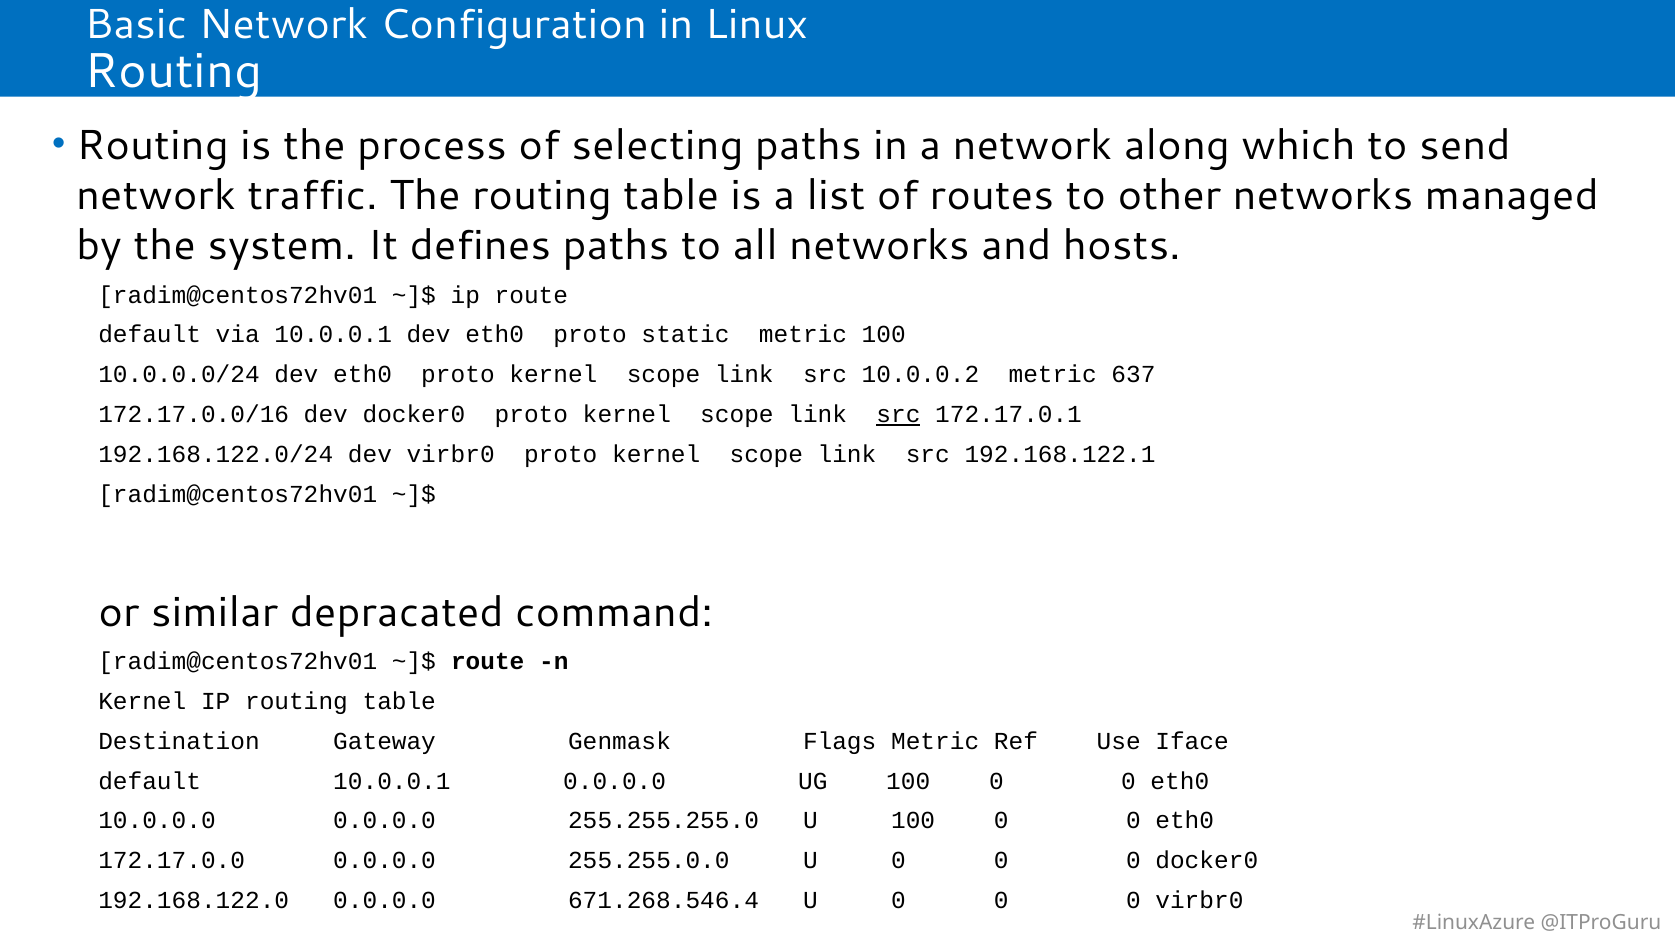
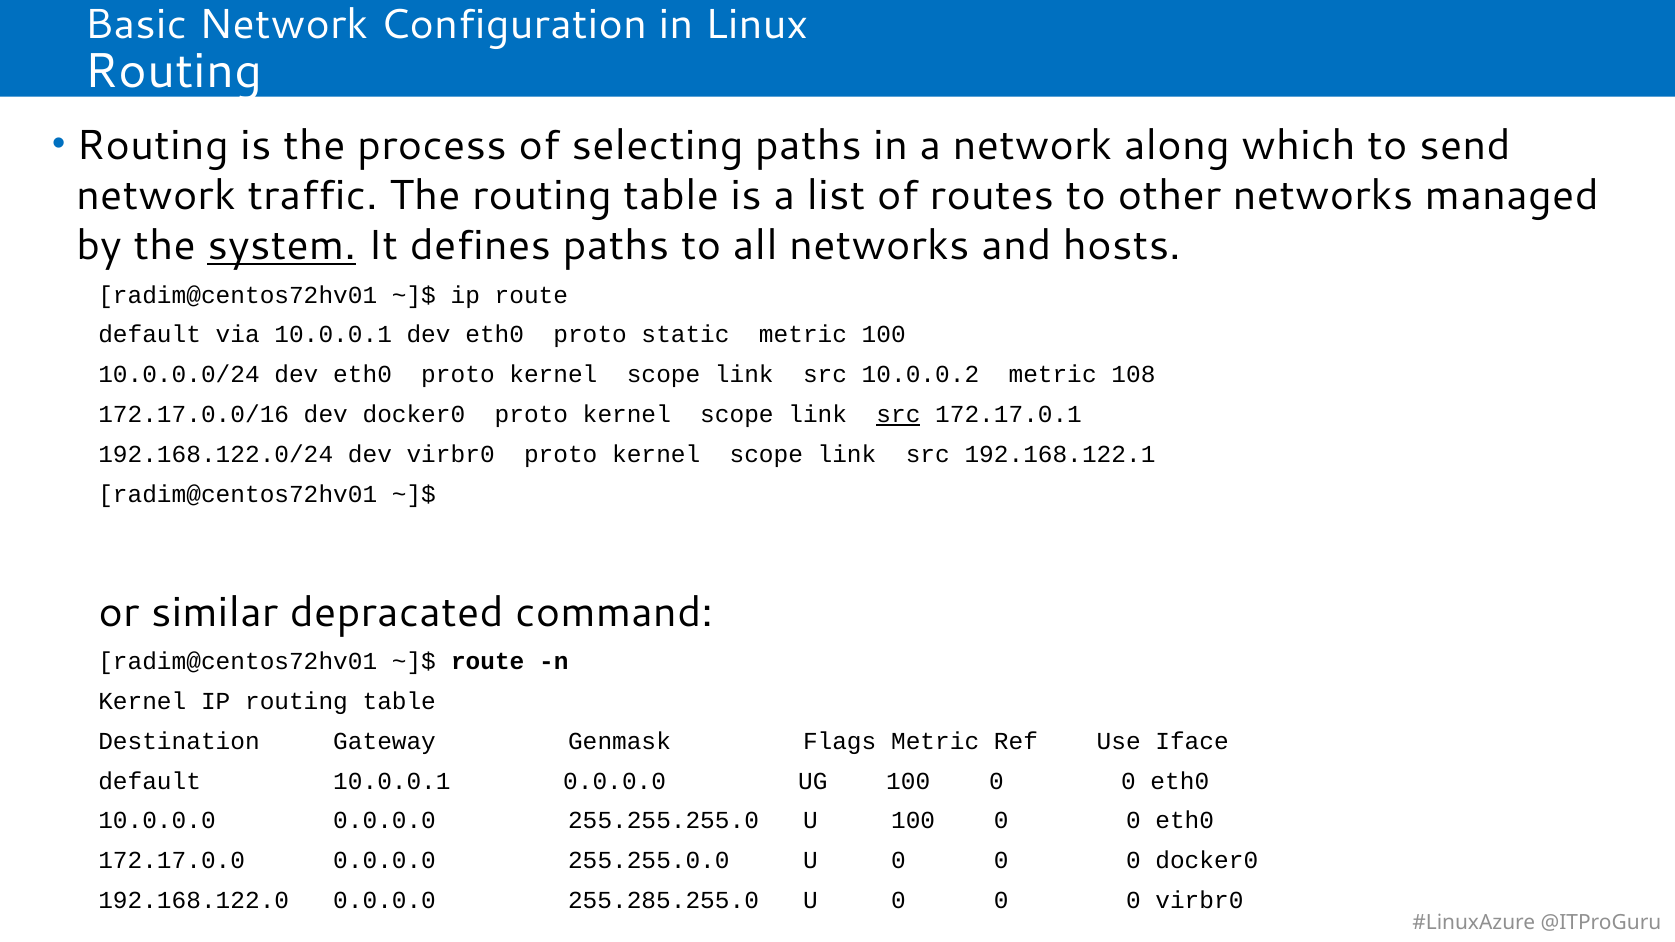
system underline: none -> present (282, 246)
637: 637 -> 108 (1133, 375)
671.268.546.4: 671.268.546.4 -> 255.285.255.0 (663, 901)
